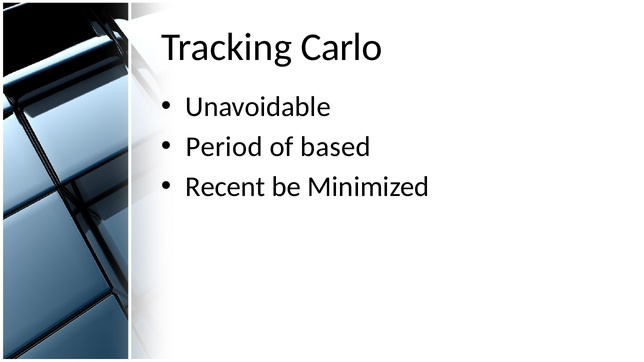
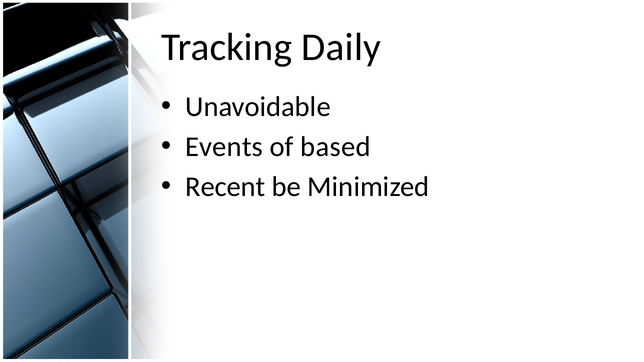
Carlo: Carlo -> Daily (341, 47)
Period: Period -> Events (224, 147)
